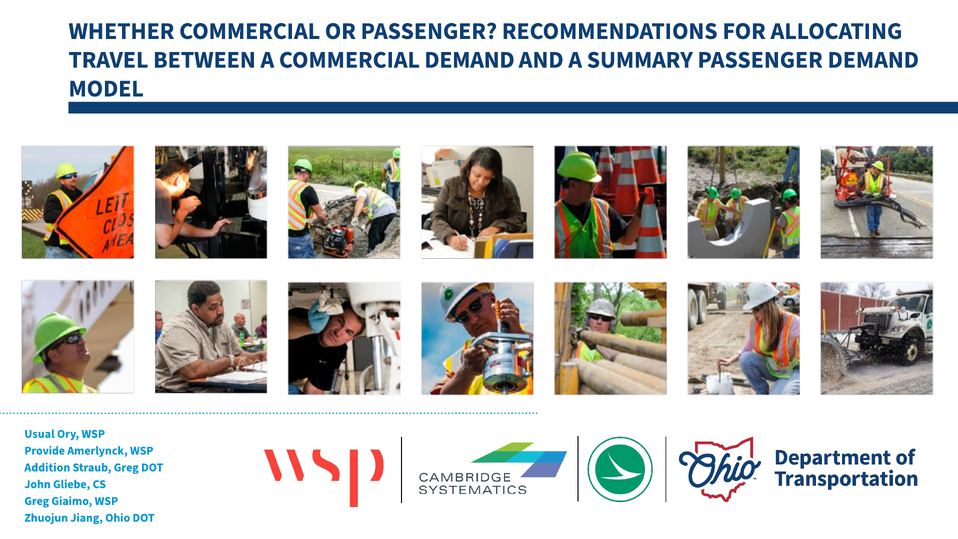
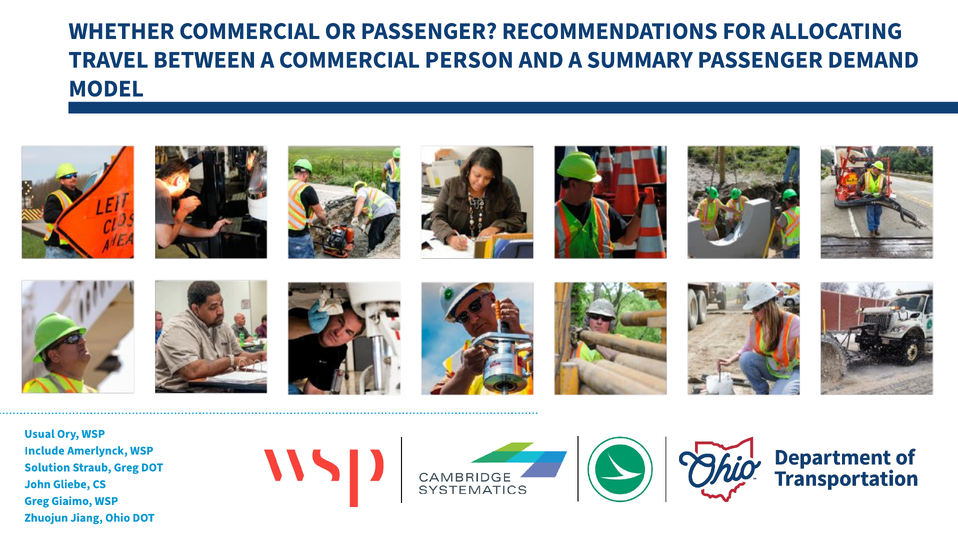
COMMERCIAL DEMAND: DEMAND -> PERSON (469, 60)
Provide: Provide -> Include (45, 451)
Addition: Addition -> Solution (47, 467)
